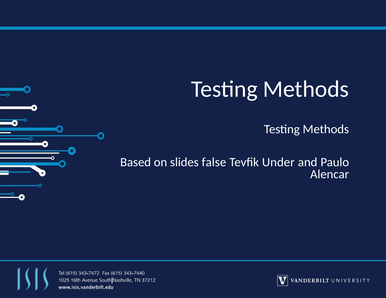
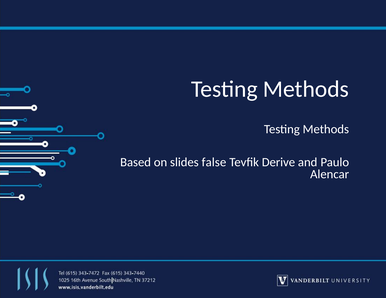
Under: Under -> Derive (278, 162)
